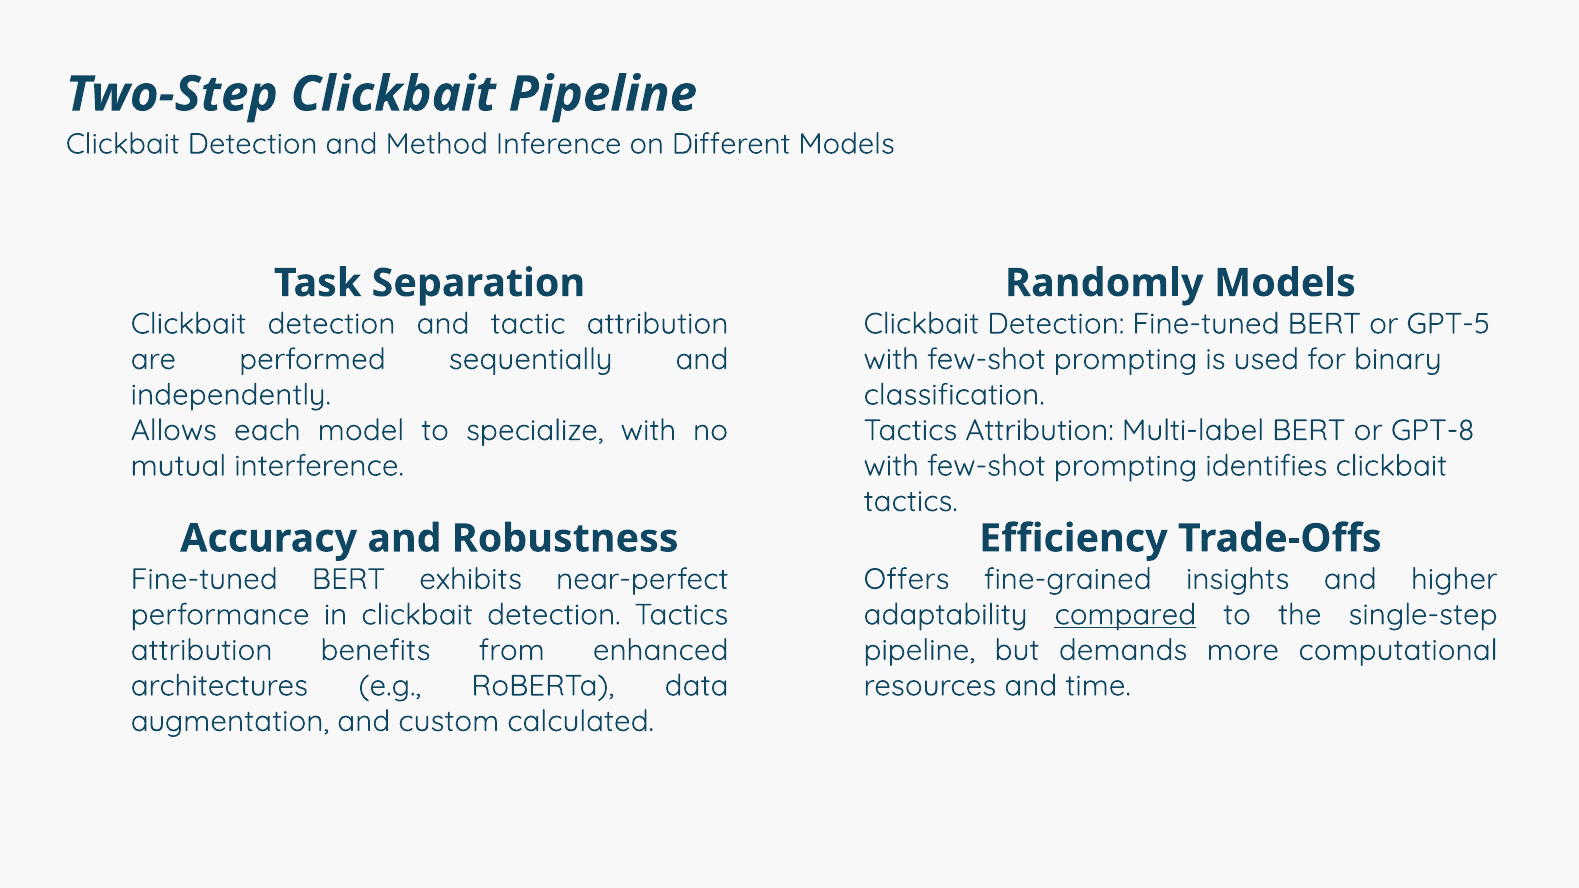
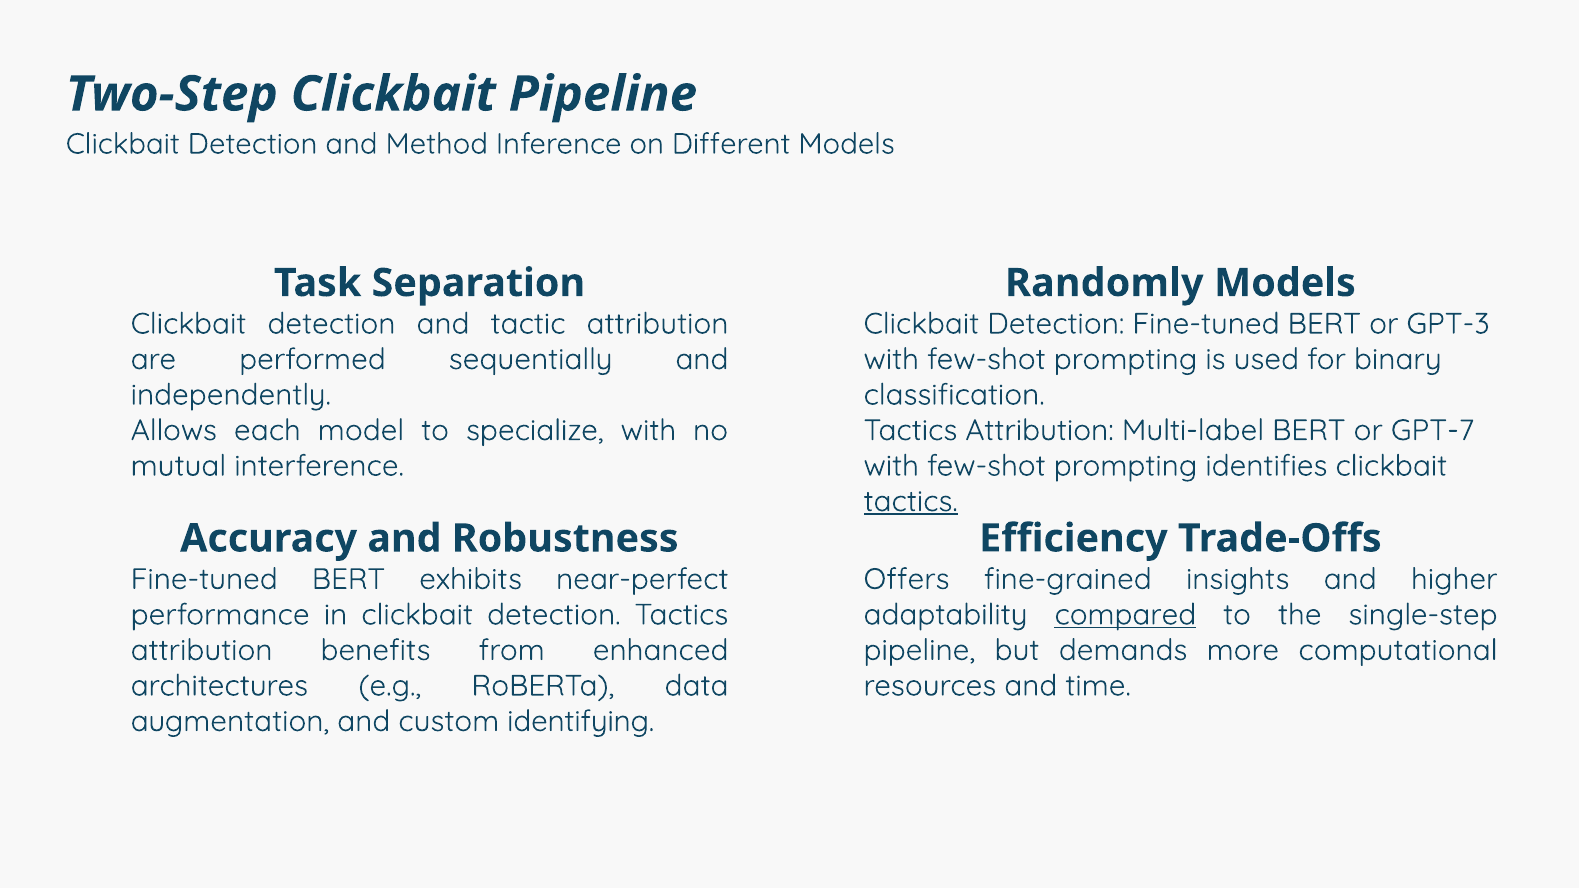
GPT-5: GPT-5 -> GPT-3 (1448, 324)
GPT-8: GPT-8 -> GPT-7 (1432, 430)
tactics underline: none -> present (911, 502)
calculated: calculated -> identifying (581, 721)
